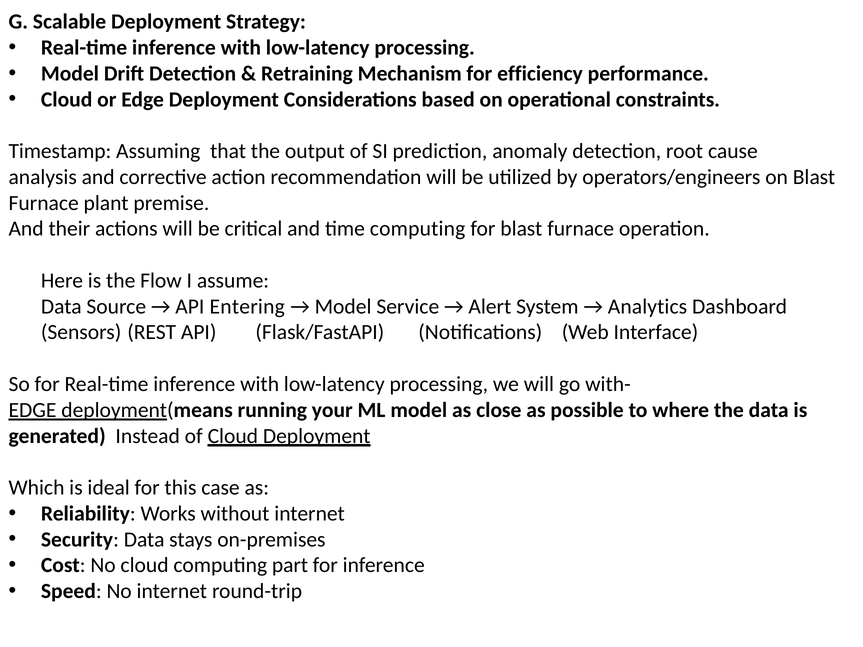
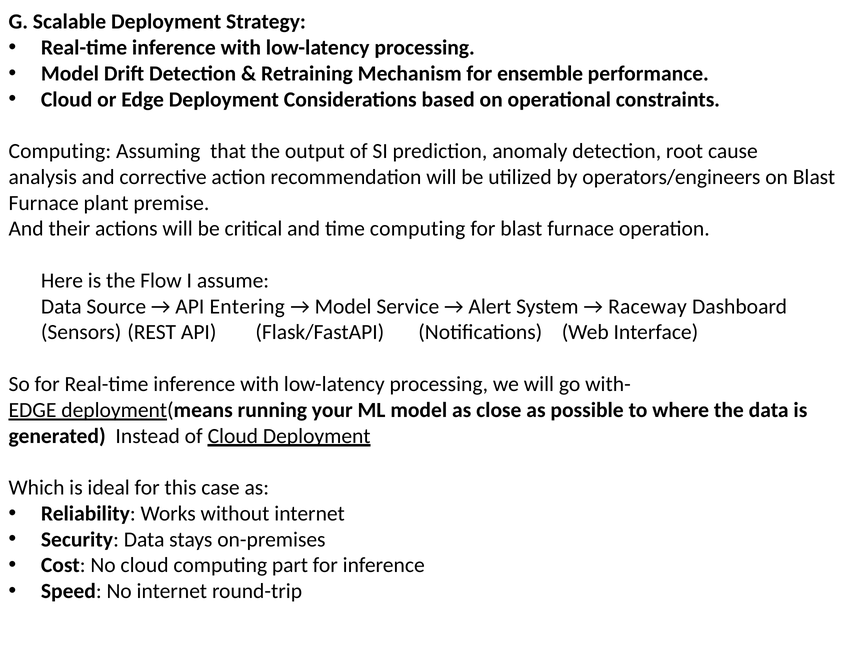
efficiency: efficiency -> ensemble (540, 74)
Timestamp: Timestamp -> Computing (60, 151)
Analytics: Analytics -> Raceway (647, 307)
